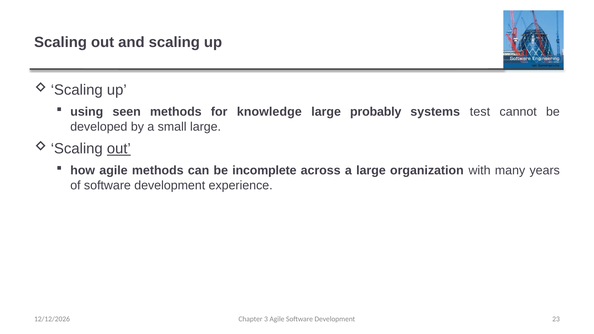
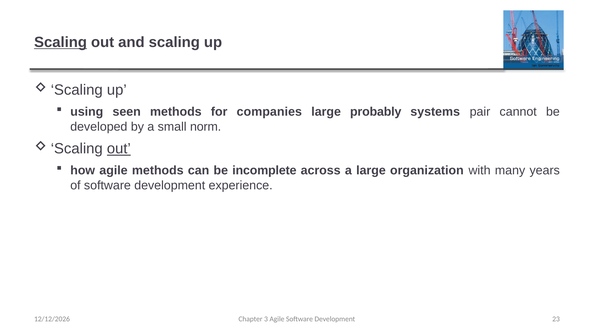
Scaling underline: none -> present (61, 42)
knowledge: knowledge -> companies (269, 112)
test: test -> pair (480, 112)
small large: large -> norm (206, 127)
